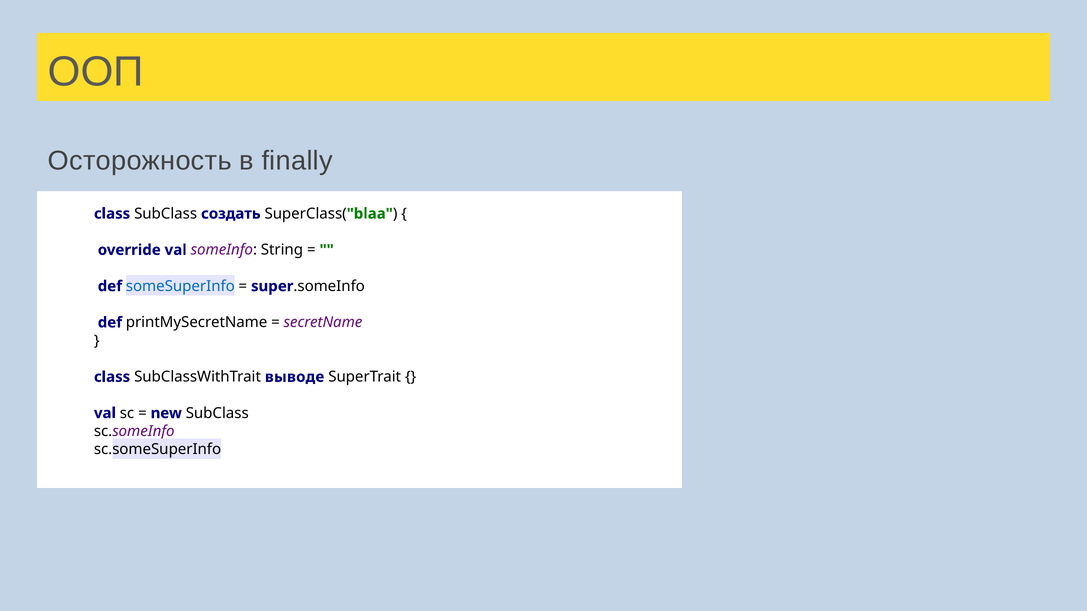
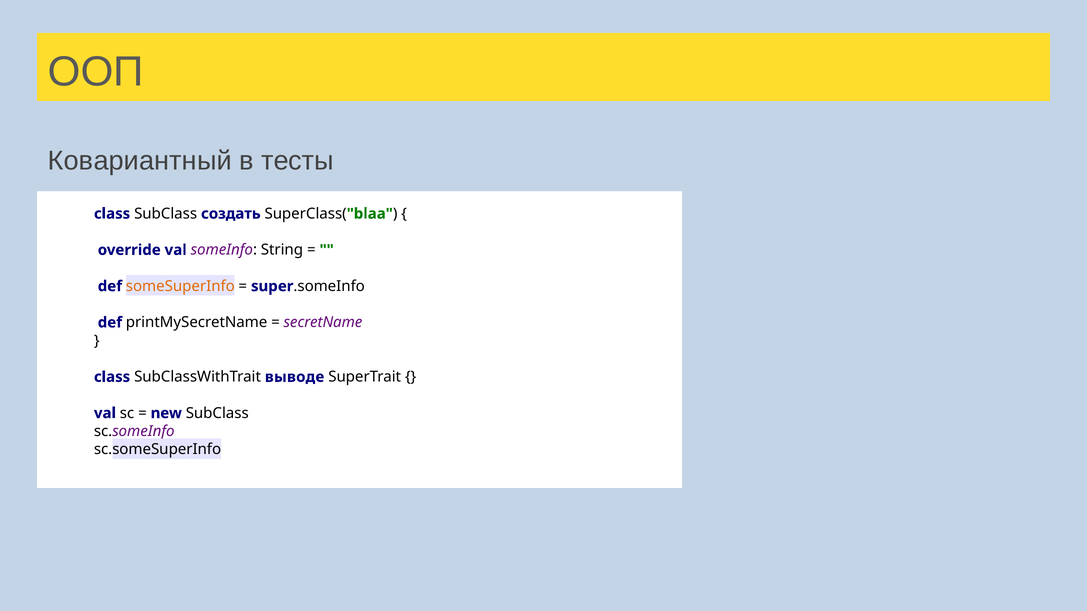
Осторожность: Осторожность -> Ковариантный (140, 161)
finally: finally -> тесты (297, 161)
someSuperInfo colour: blue -> orange (180, 286)
